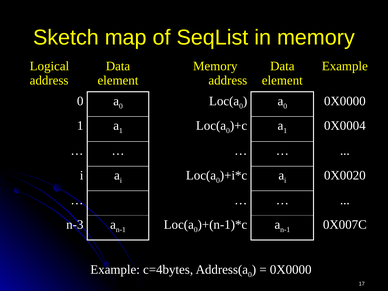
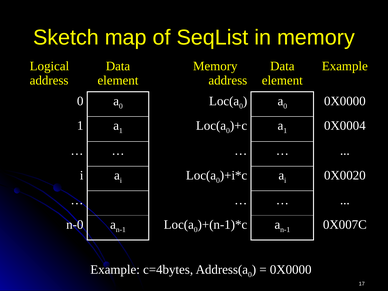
n-3: n-3 -> n-0 (75, 225)
